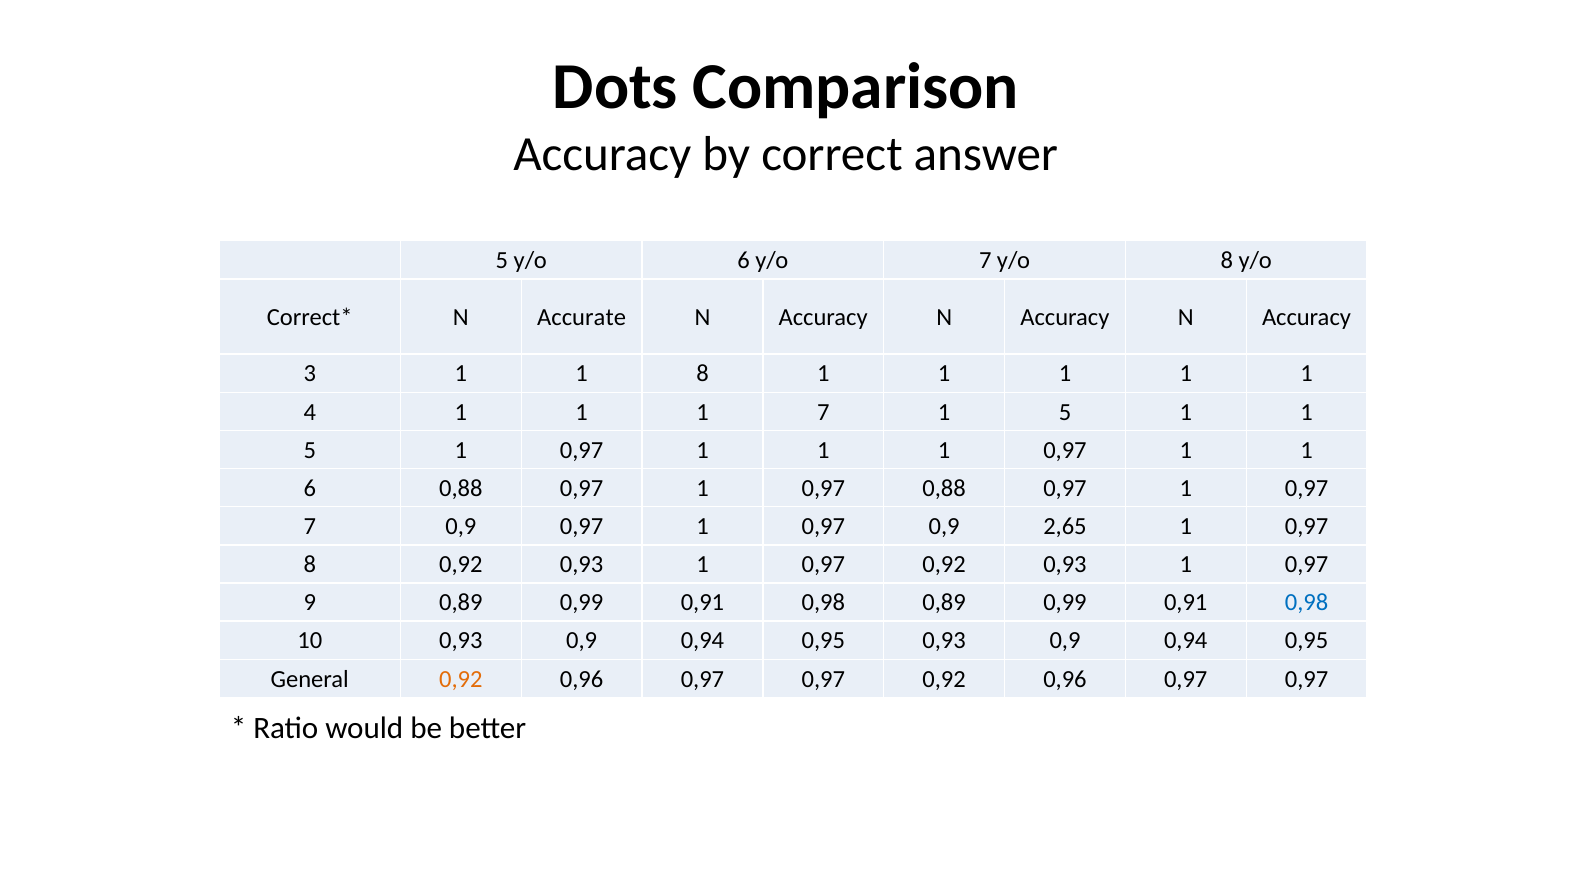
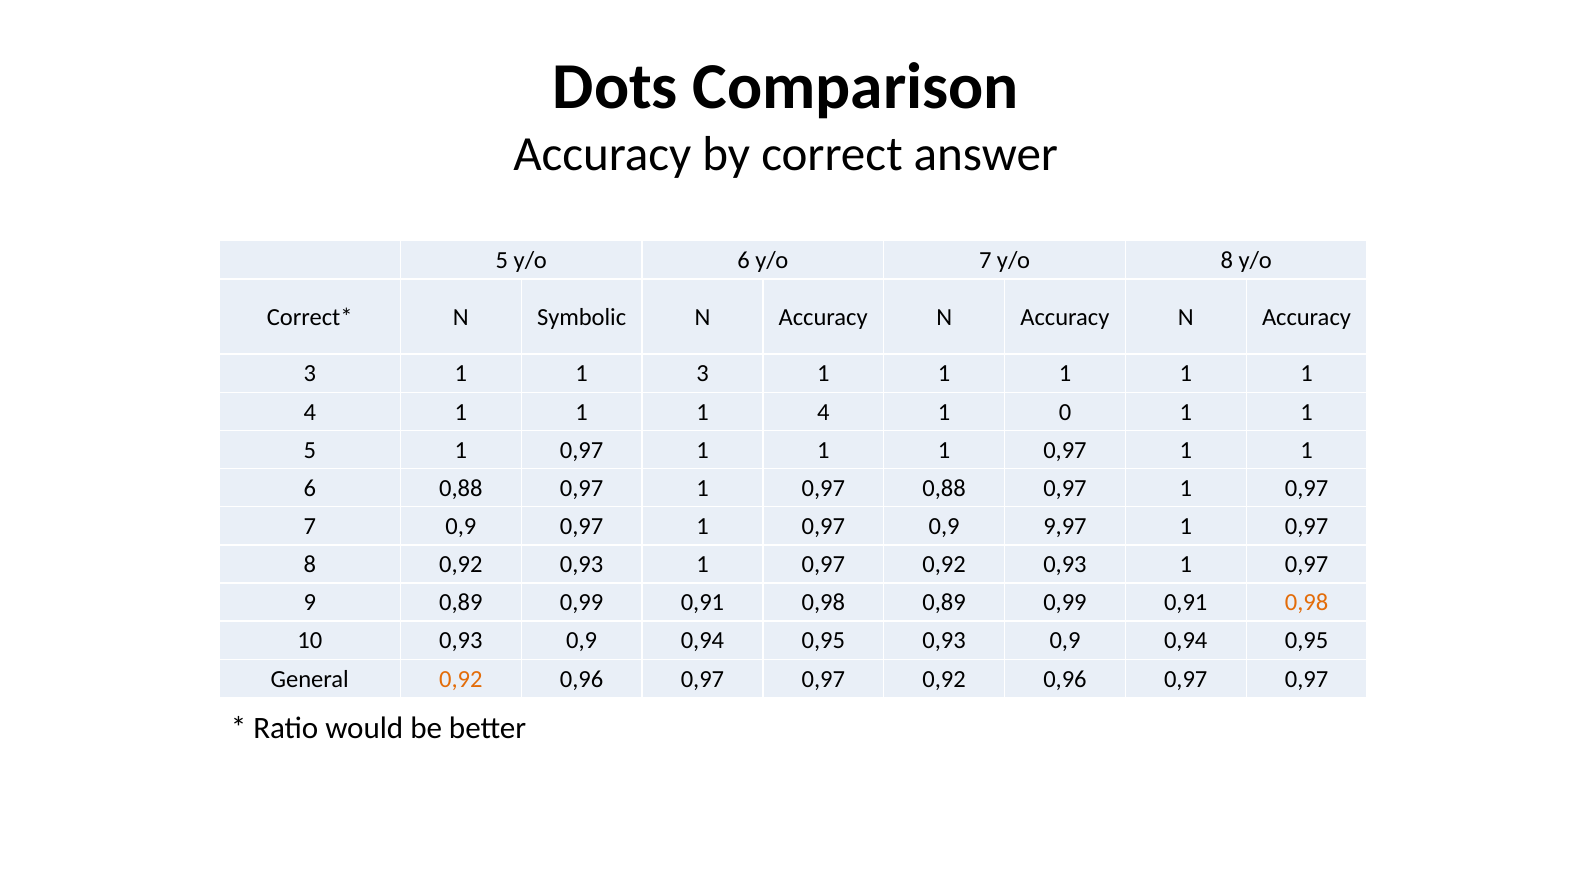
Accurate: Accurate -> Symbolic (582, 317)
1 8: 8 -> 3 (703, 374)
7: 7 -> 4 (823, 412)
5: 5 -> 0 (1065, 412)
2,65: 2,65 -> 9,97 (1065, 527)
0,98 colour: blue -> orange (1307, 603)
